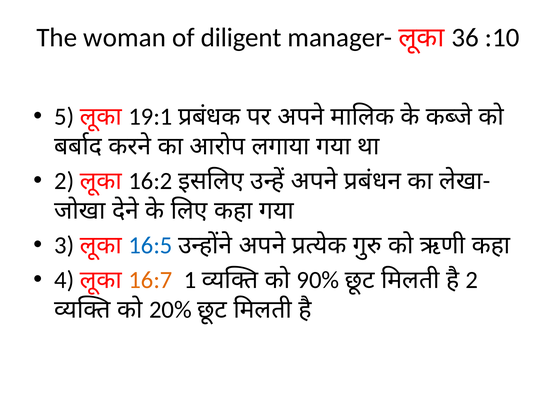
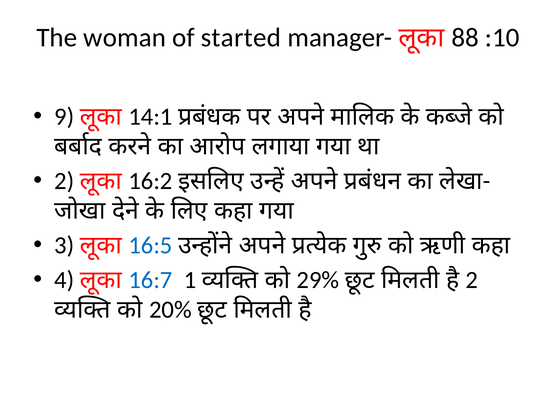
diligent: diligent -> started (241, 38)
36: 36 -> 88 (465, 38)
5: 5 -> 9 (64, 117)
19:1: 19:1 -> 14:1 (150, 117)
16:7 colour: orange -> blue (150, 280)
90%: 90% -> 29% (318, 280)
